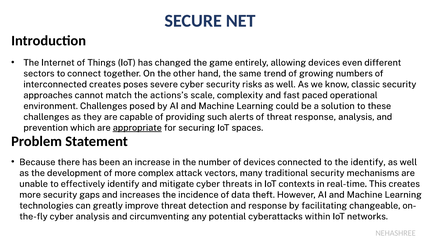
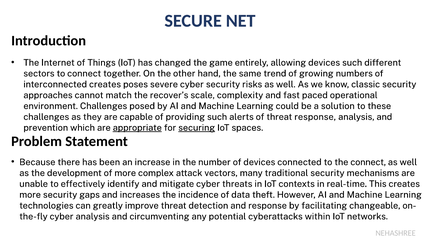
devices even: even -> such (352, 63)
actions’s: actions’s -> recover’s (169, 95)
securing underline: none -> present (197, 128)
the identify: identify -> connect (368, 162)
